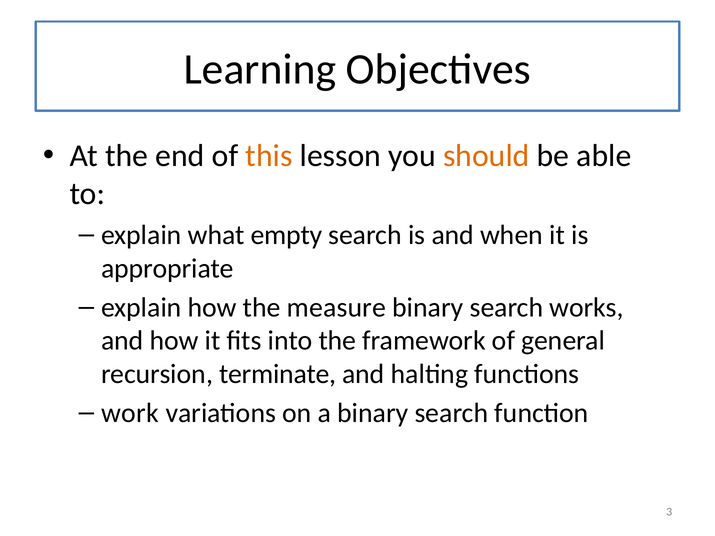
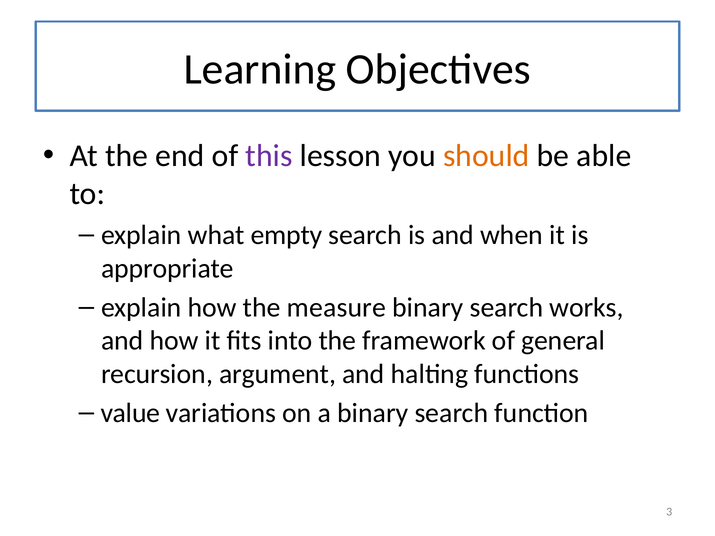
this colour: orange -> purple (269, 156)
terminate: terminate -> argument (278, 374)
work: work -> value (130, 413)
